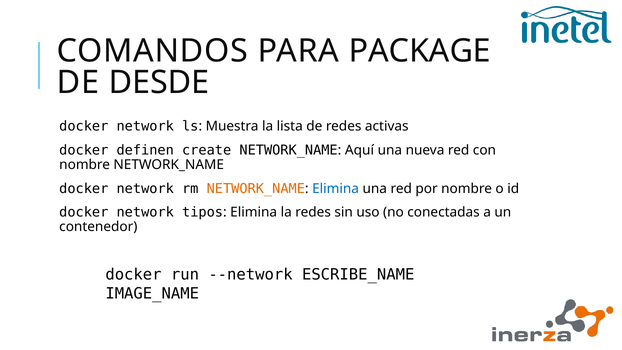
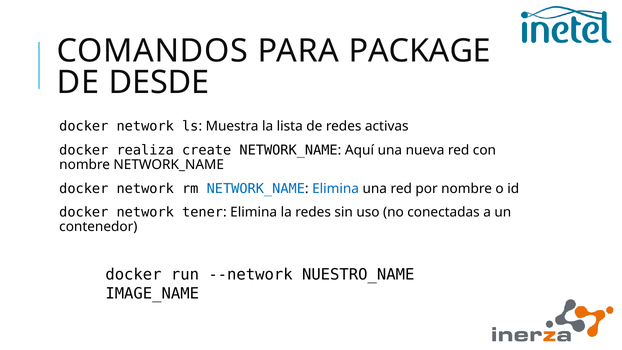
definen: definen -> realiza (145, 150)
NETWORK_NAME colour: orange -> blue (256, 188)
tipos: tipos -> tener (203, 212)
ESCRIBE_NAME: ESCRIBE_NAME -> NUESTRO_NAME (358, 275)
